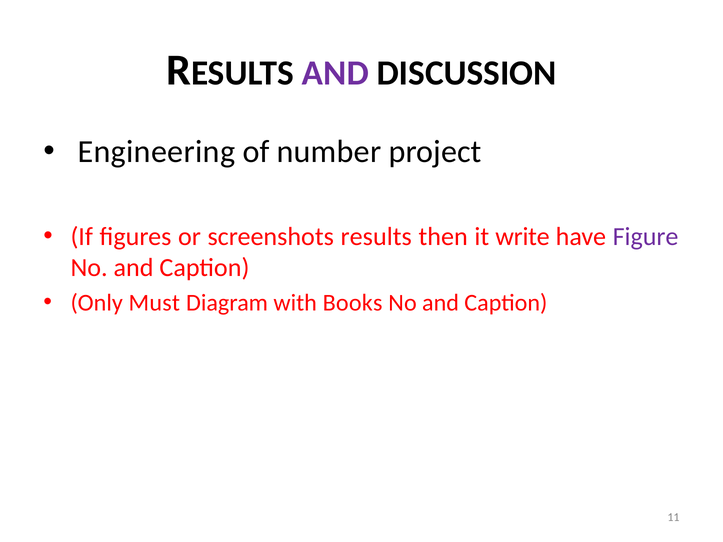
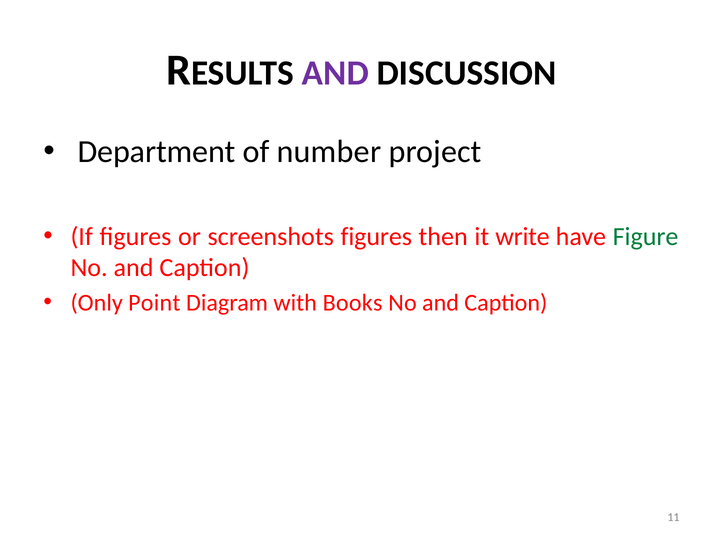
Engineering: Engineering -> Department (157, 152)
screenshots results: results -> figures (376, 237)
Figure colour: purple -> green (646, 237)
Must: Must -> Point (154, 303)
